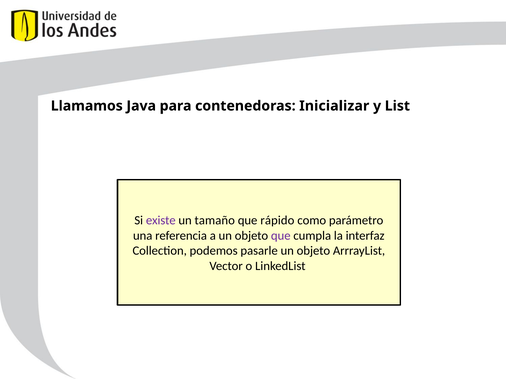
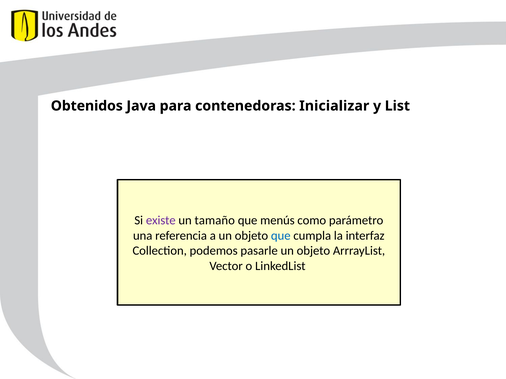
Llamamos: Llamamos -> Obtenidos (87, 106)
rápido: rápido -> menús (277, 221)
que colour: purple -> blue (281, 236)
